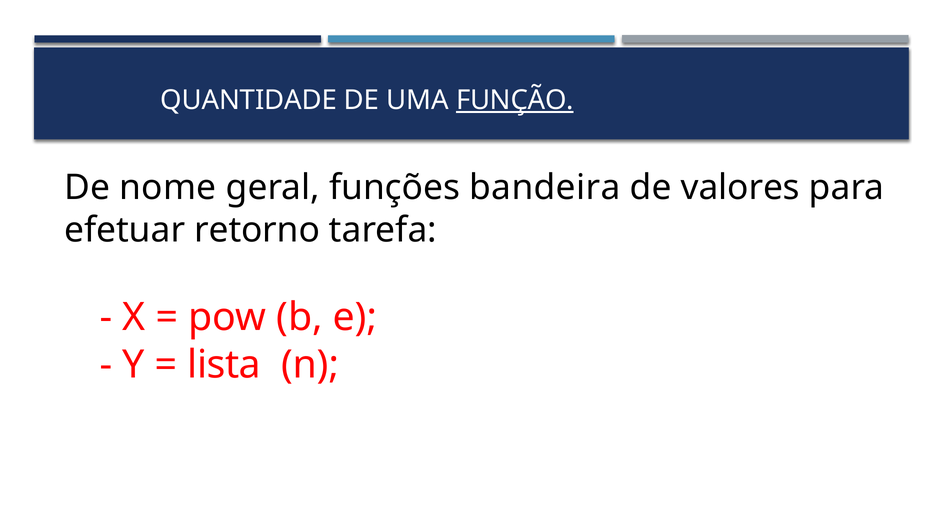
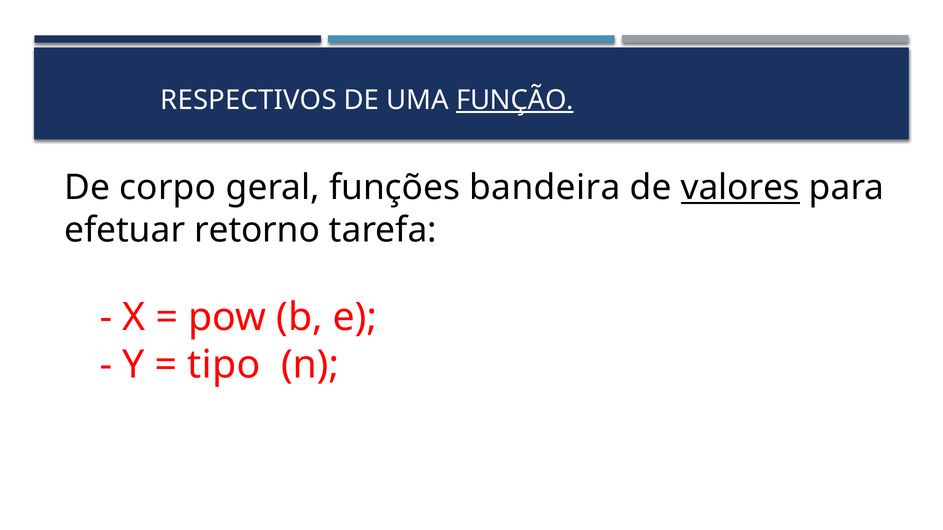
QUANTIDADE: QUANTIDADE -> RESPECTIVOS (248, 100)
nome: nome -> corpo (168, 188)
valores underline: none -> present (740, 188)
lista: lista -> tipo (224, 365)
